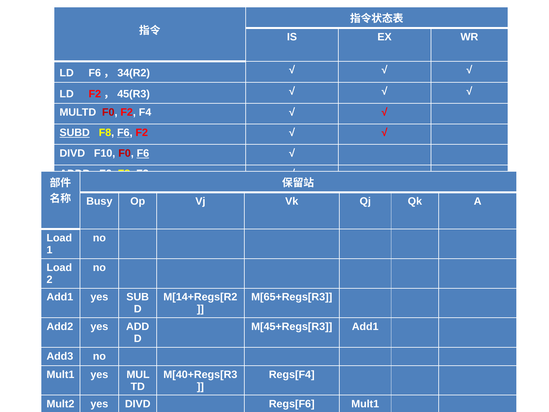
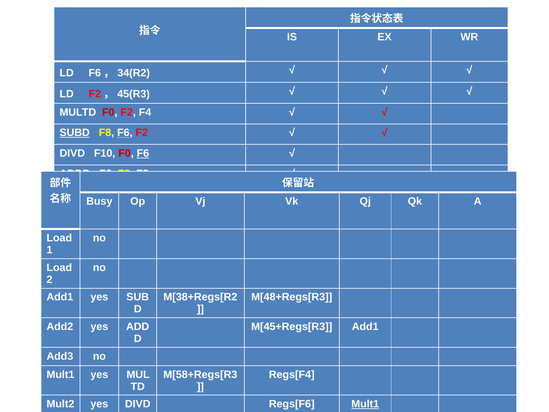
M[14+Regs[R2: M[14+Regs[R2 -> M[38+Regs[R2 (200, 297)
M[65+Regs[R3: M[65+Regs[R3 -> M[48+Regs[R3 (292, 297)
M[40+Regs[R3: M[40+Regs[R3 -> M[58+Regs[R3 (200, 374)
Mult1 underline: none -> present (365, 404)
